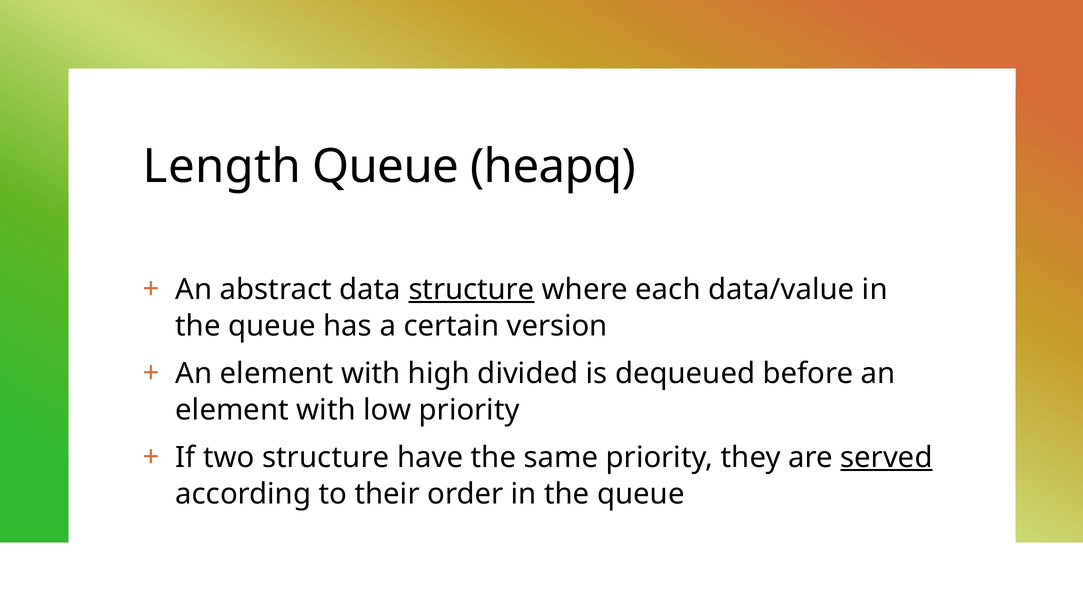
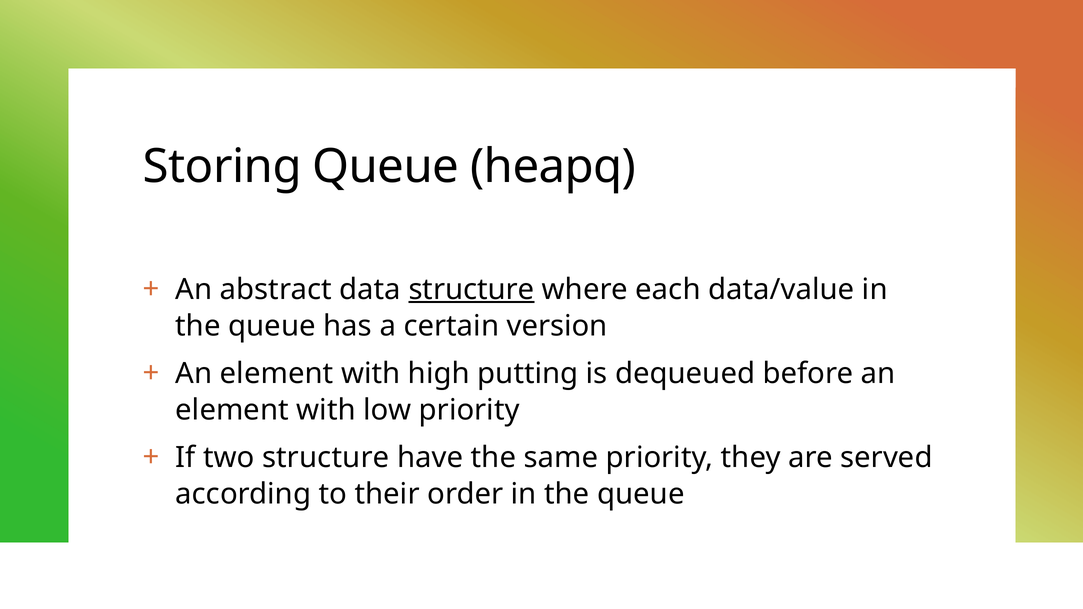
Length: Length -> Storing (222, 166)
divided: divided -> putting (528, 373)
served underline: present -> none (886, 458)
